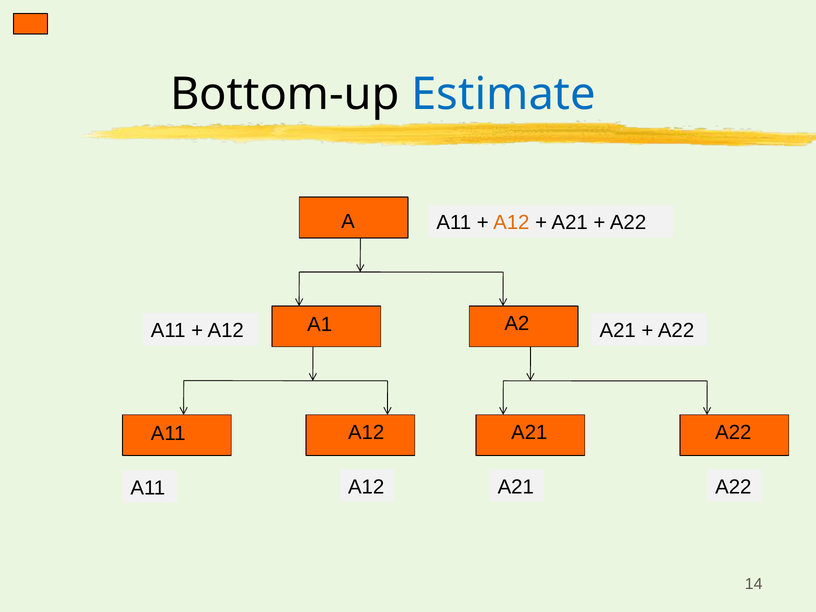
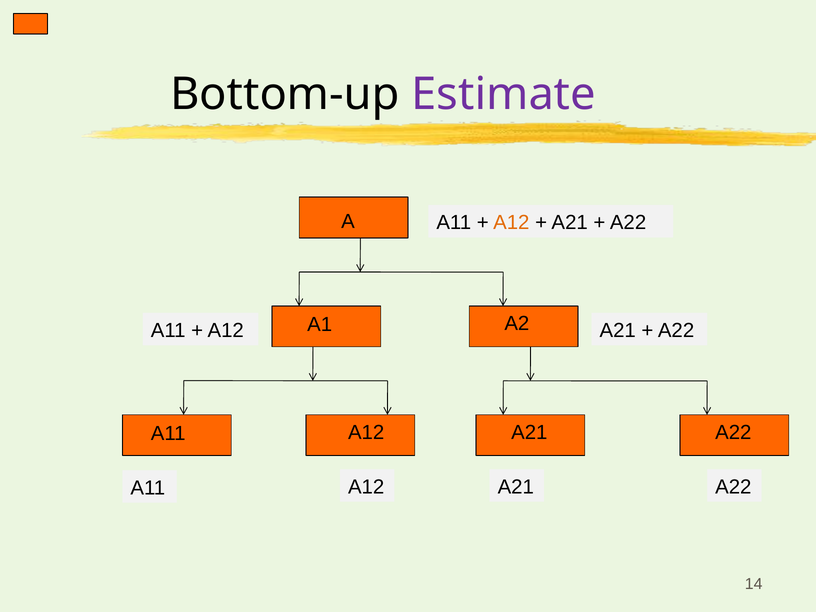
Estimate colour: blue -> purple (504, 94)
